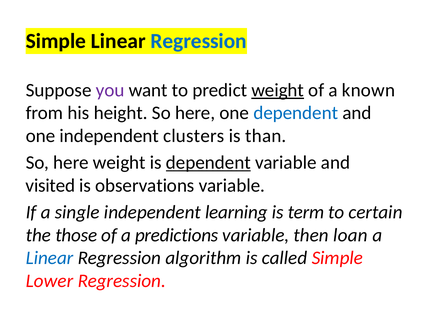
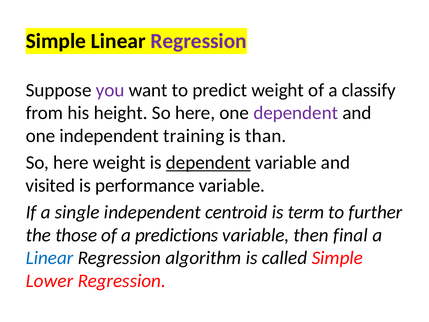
Regression colour: blue -> purple (199, 41)
weight underline: present -> none (278, 90)
known: known -> classify (369, 90)
dependent colour: blue -> purple (296, 113)
clusters: clusters -> training (194, 136)
observations: observations -> performance (145, 185)
learning: learning -> centroid (236, 212)
certain: certain -> further (376, 212)
loan: loan -> final (350, 235)
